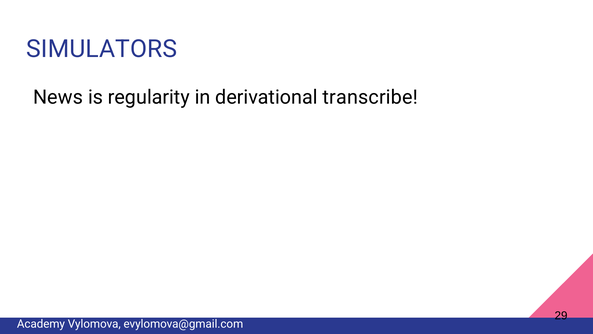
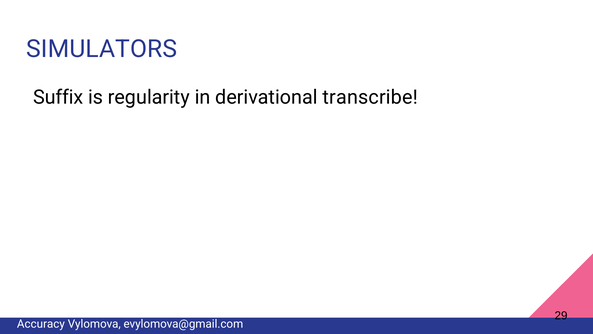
News: News -> Suffix (58, 97)
Academy: Academy -> Accuracy (41, 324)
